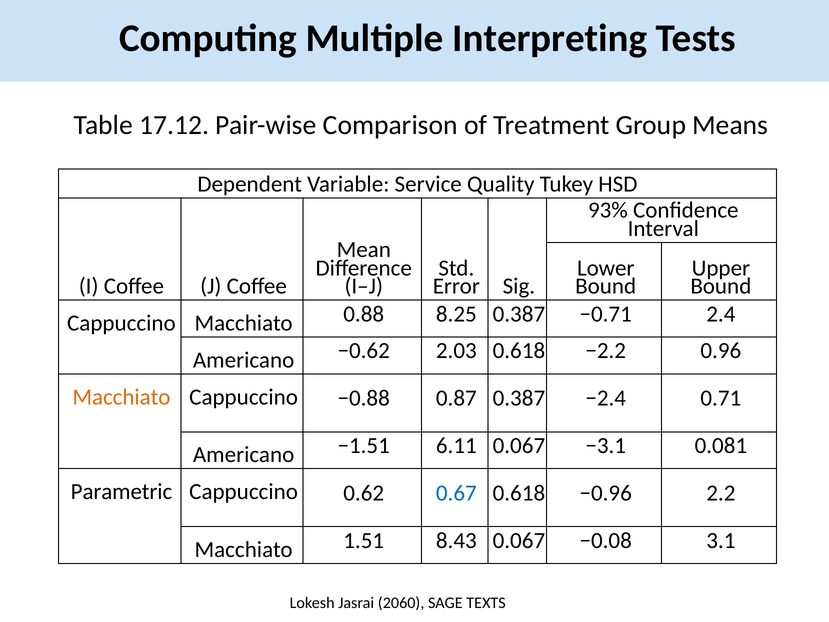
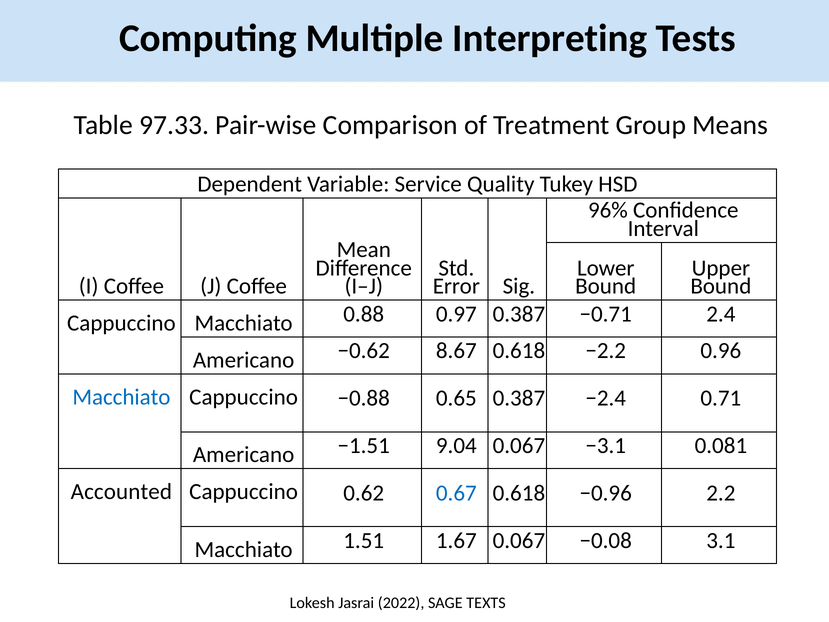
17.12: 17.12 -> 97.33 (174, 125)
93%: 93% -> 96% (608, 210)
8.25: 8.25 -> 0.97 (456, 314)
2.03: 2.03 -> 8.67 (456, 351)
Macchiato colour: orange -> blue (121, 397)
0.87: 0.87 -> 0.65 (456, 398)
6.11: 6.11 -> 9.04 (456, 445)
Parametric: Parametric -> Accounted (121, 491)
8.43: 8.43 -> 1.67 (456, 540)
2060: 2060 -> 2022 (401, 602)
